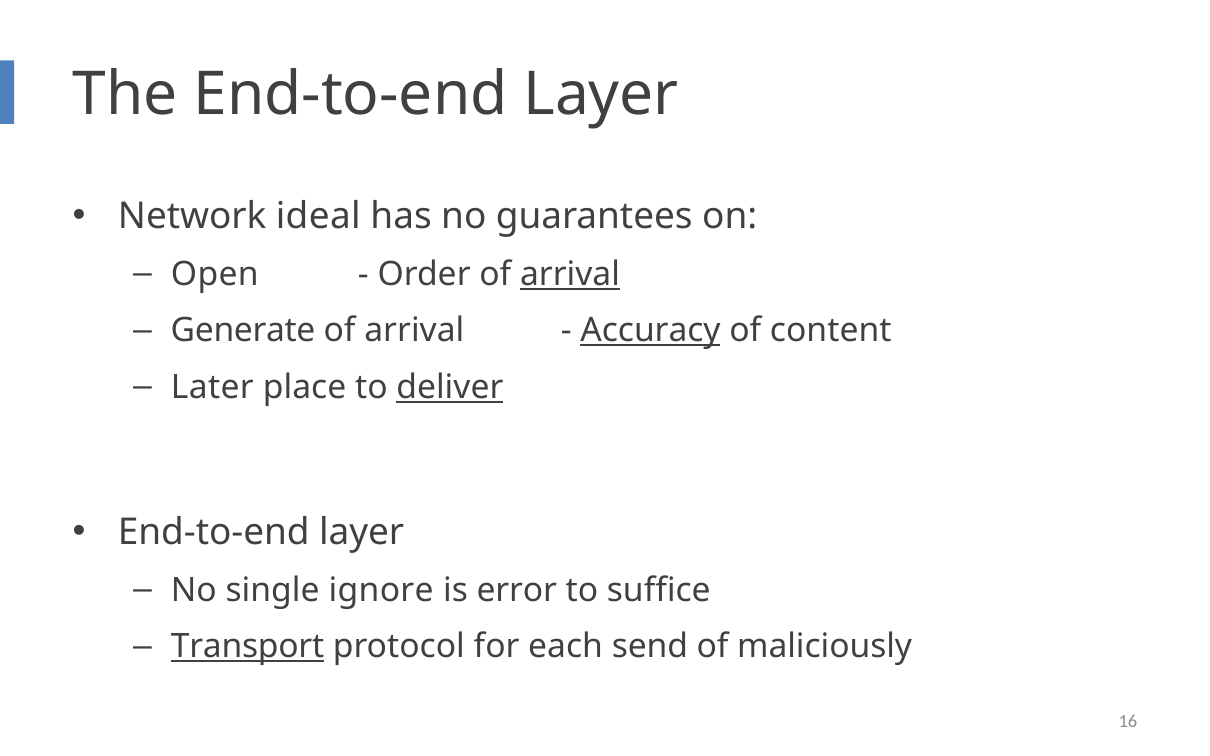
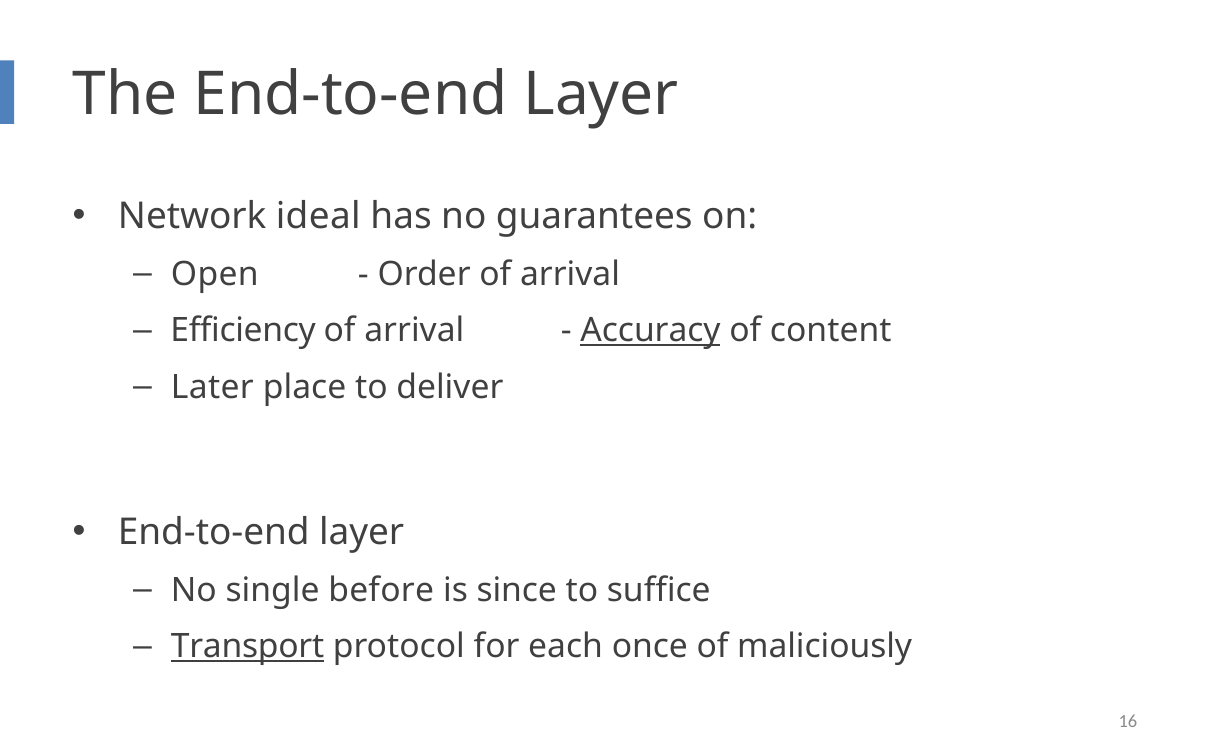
arrival underline: present -> none (570, 274)
Generate: Generate -> Efficiency (243, 331)
deliver underline: present -> none (450, 387)
ignore: ignore -> before (381, 590)
error: error -> since (517, 590)
send: send -> once (650, 647)
